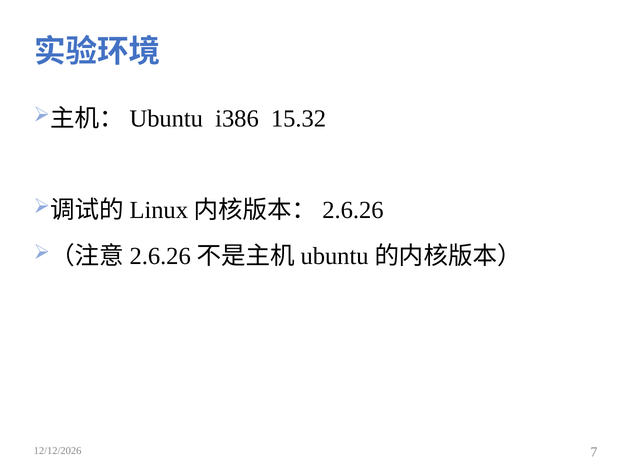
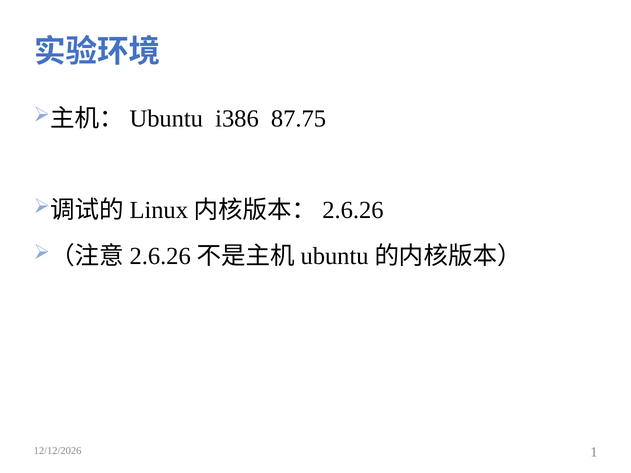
15.32: 15.32 -> 87.75 (299, 119)
7: 7 -> 1 (594, 452)
